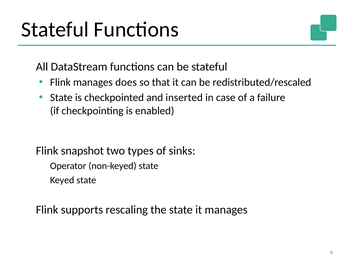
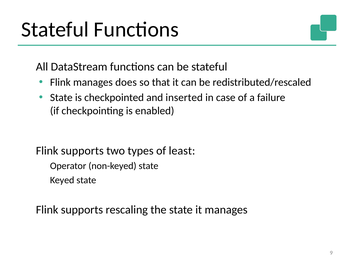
snapshot: snapshot -> supports (82, 151)
sinks: sinks -> least (182, 151)
